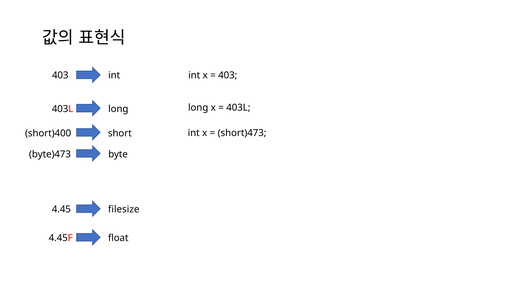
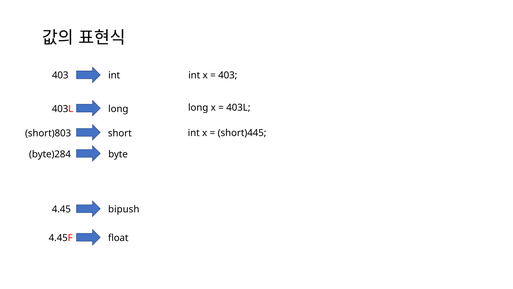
short)473: short)473 -> short)445 (242, 133)
short)400: short)400 -> short)803 (48, 133)
byte)473: byte)473 -> byte)284 (50, 154)
filesize: filesize -> bipush (124, 209)
